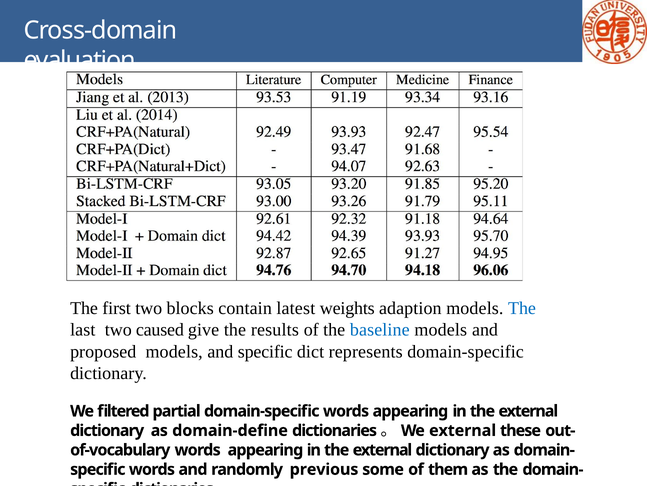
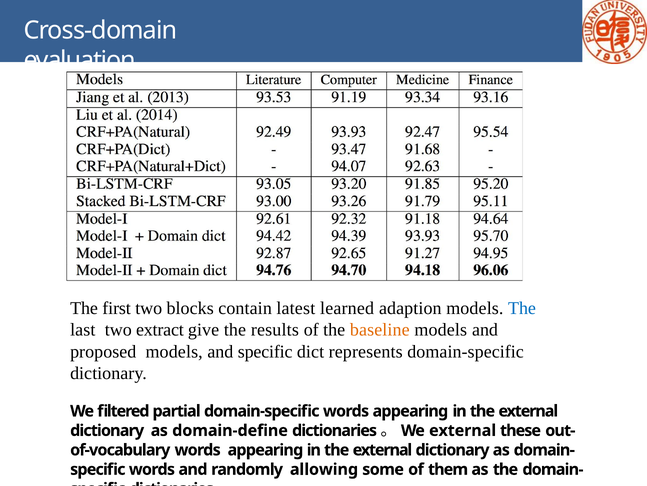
weights: weights -> learned (347, 308)
caused: caused -> extract (160, 330)
baseline colour: blue -> orange (380, 330)
previous: previous -> allowing (324, 469)
